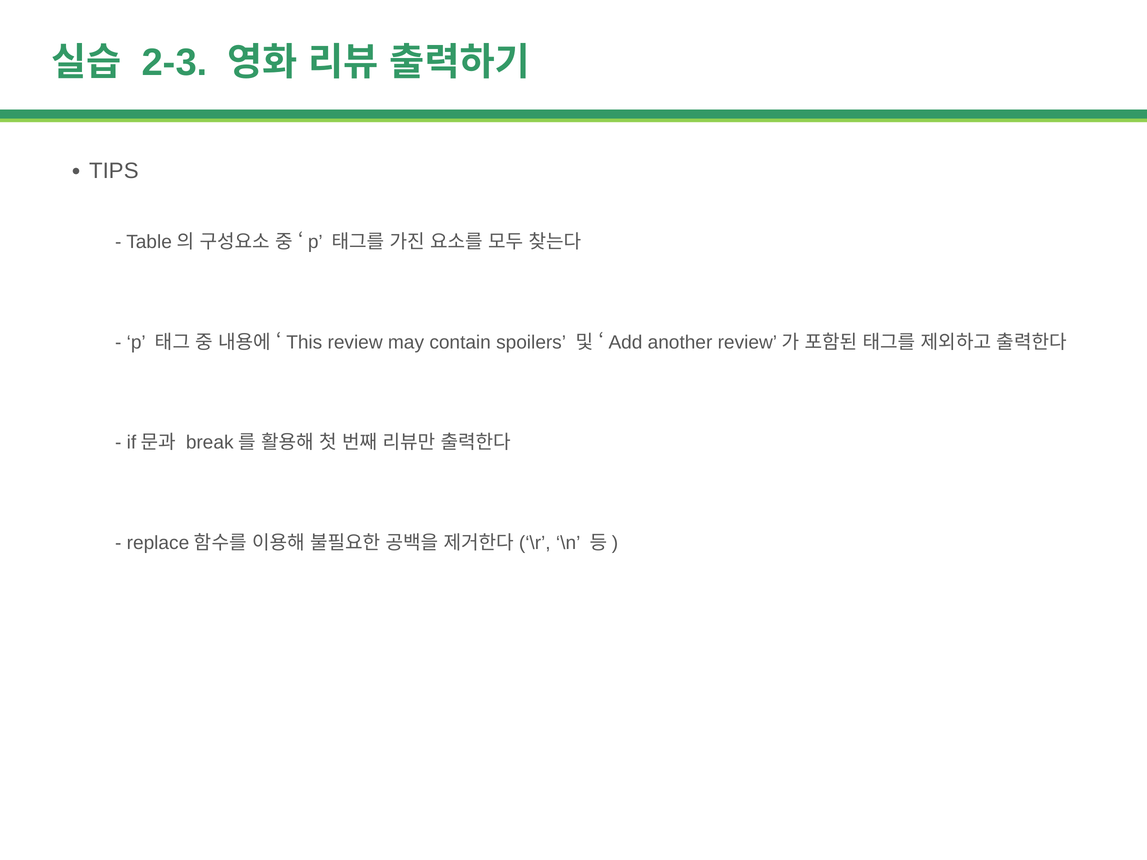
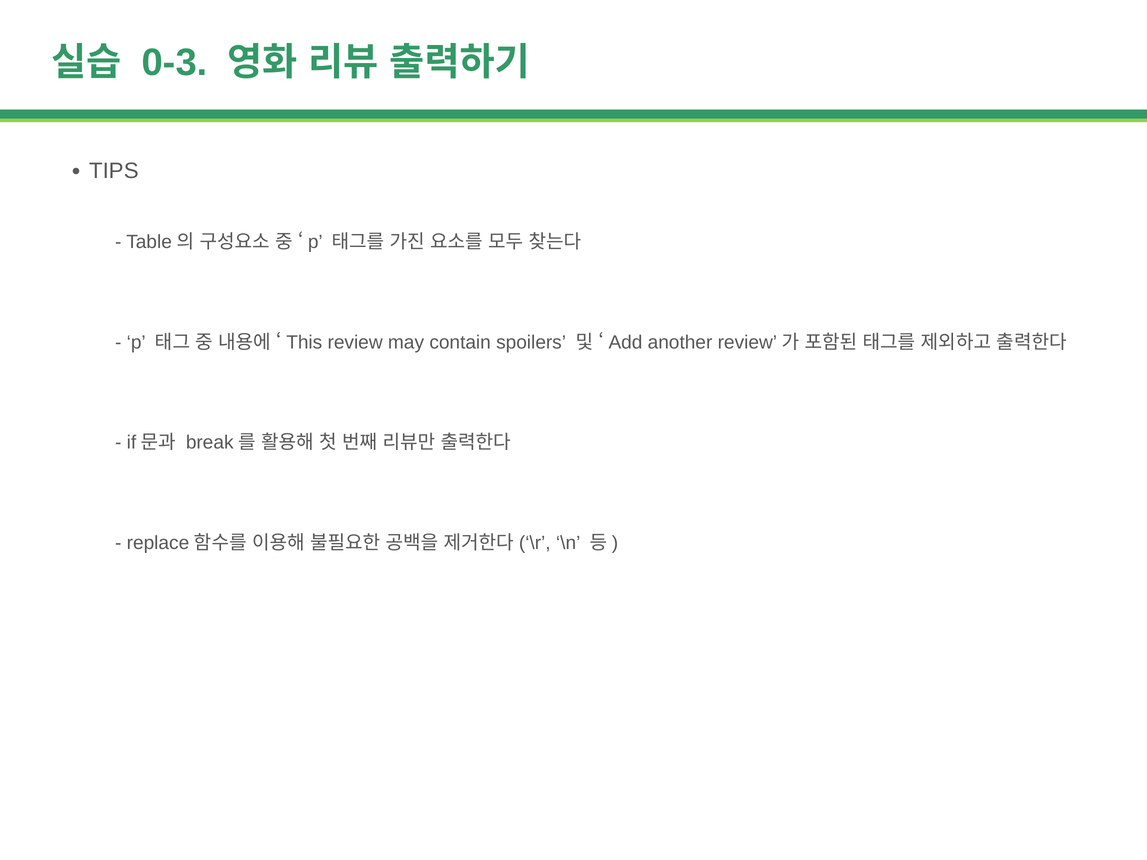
2-3: 2-3 -> 0-3 (174, 63)
